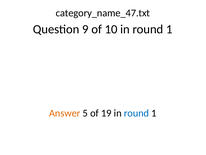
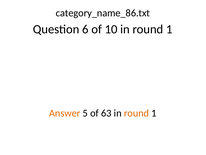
category_name_47.txt: category_name_47.txt -> category_name_86.txt (103, 13)
9: 9 -> 6 (85, 29)
19: 19 -> 63 (106, 113)
round colour: blue -> orange (136, 113)
